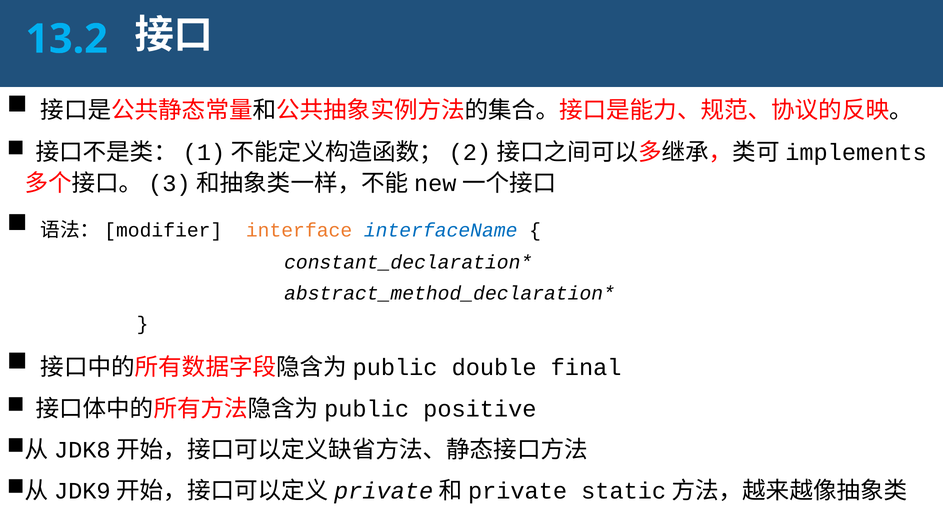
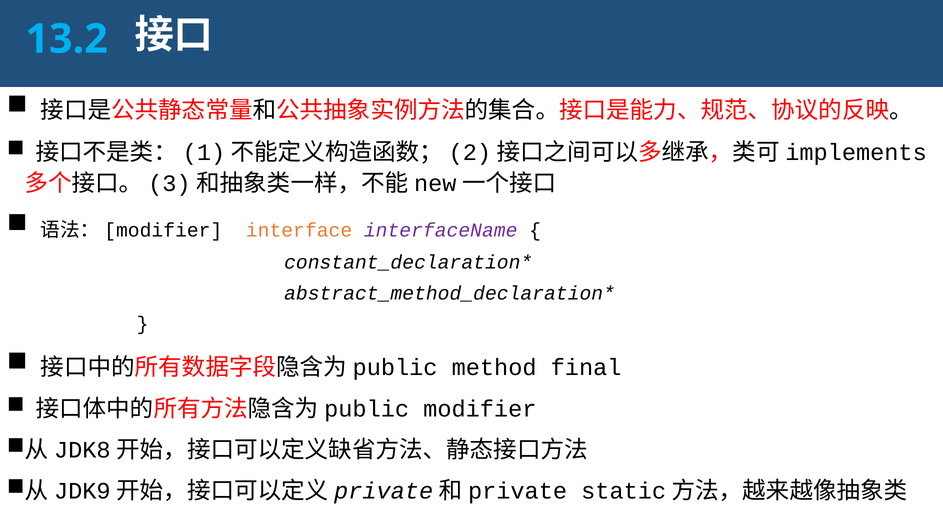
interfaceName colour: blue -> purple (441, 230)
double: double -> method (494, 368)
positive: positive -> modifier (480, 409)
